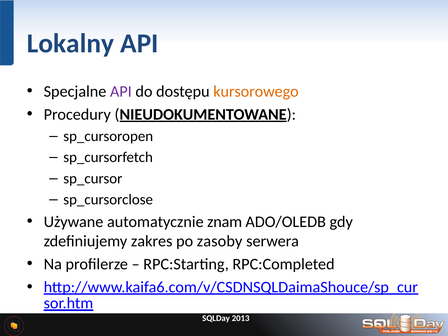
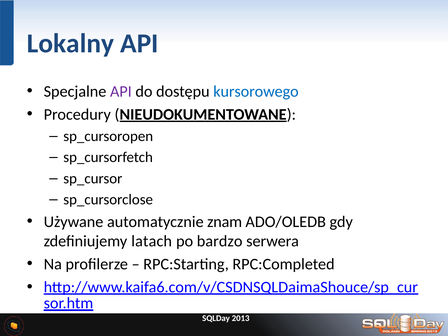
kursorowego colour: orange -> blue (256, 91)
zakres: zakres -> latach (152, 241)
zasoby: zasoby -> bardzo (220, 241)
